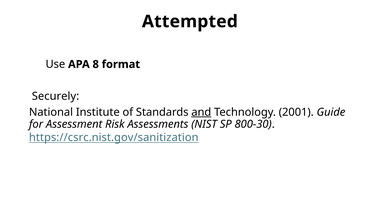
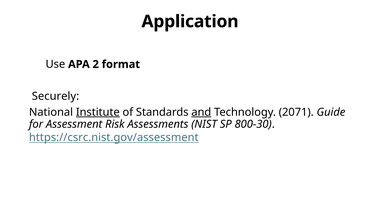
Attempted: Attempted -> Application (190, 21)
8: 8 -> 2 (96, 64)
Institute underline: none -> present (98, 112)
2001: 2001 -> 2071 (296, 112)
https://csrc.nist.gov/sanitization: https://csrc.nist.gov/sanitization -> https://csrc.nist.gov/assessment (114, 137)
